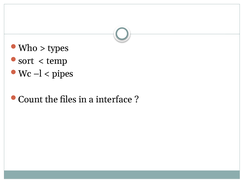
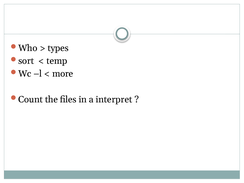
pipes: pipes -> more (63, 74)
interface: interface -> interpret (114, 99)
